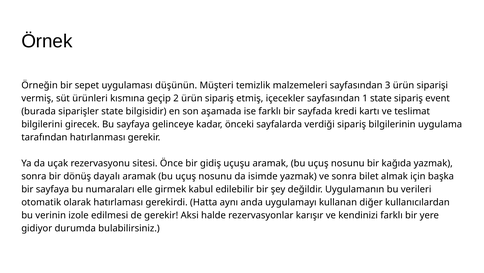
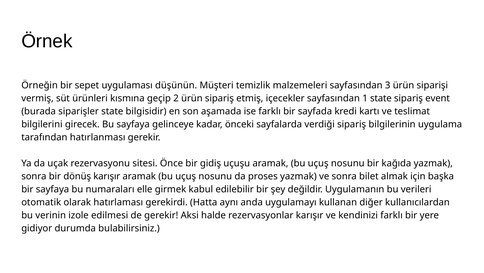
dönüş dayalı: dayalı -> karışır (107, 176)
isimde: isimde -> proses (263, 176)
